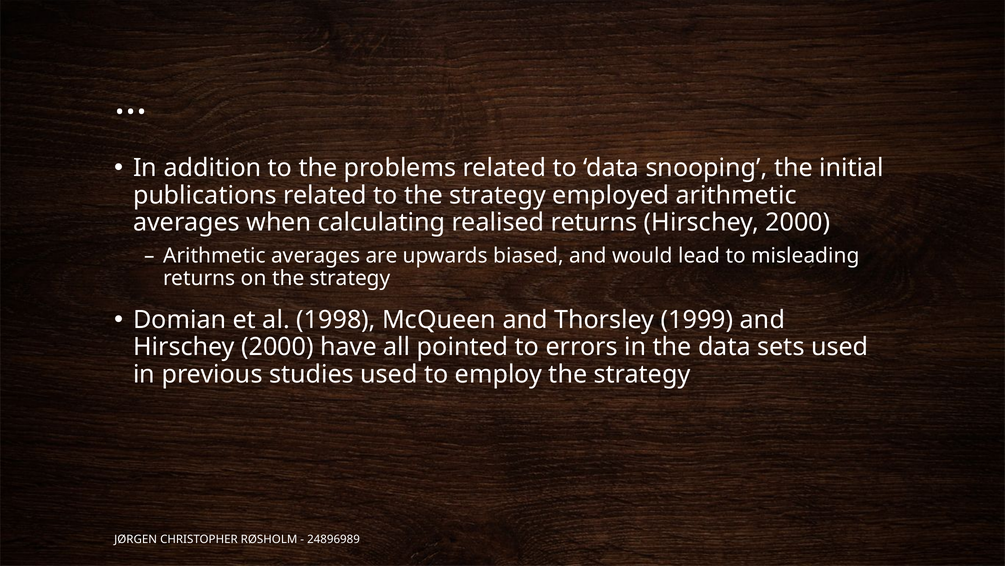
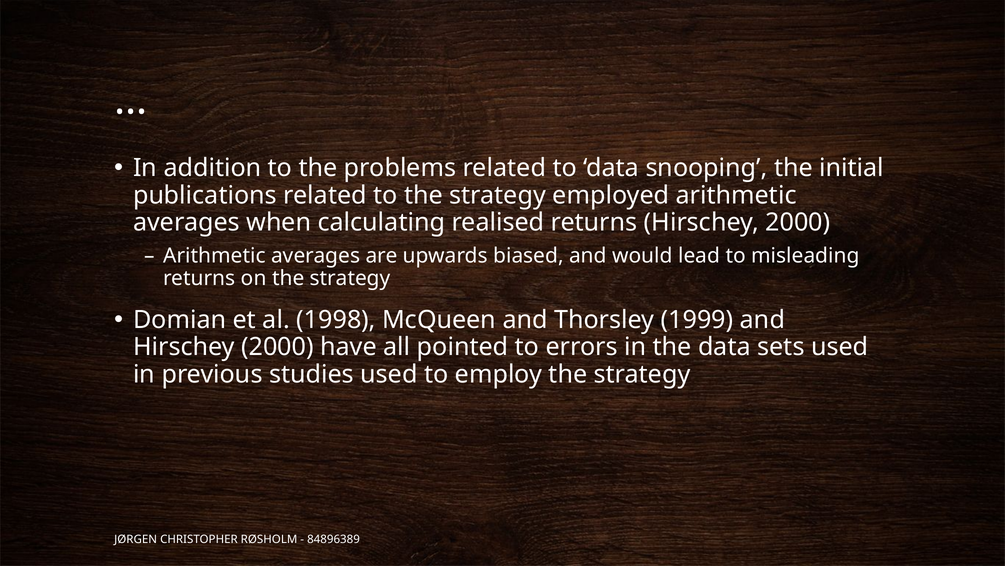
24896989: 24896989 -> 84896389 (334, 539)
